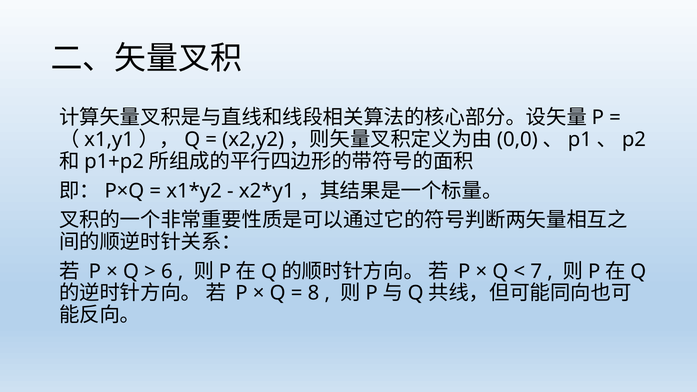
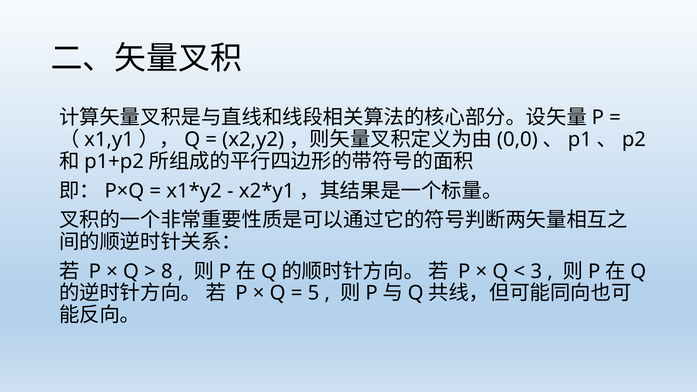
6: 6 -> 8 (167, 271)
7: 7 -> 3 (536, 271)
8: 8 -> 5 (314, 293)
